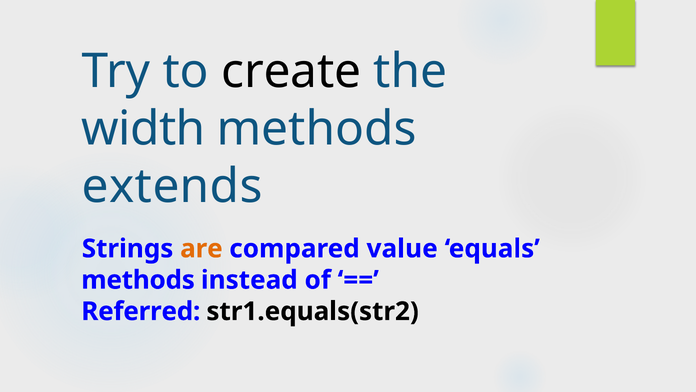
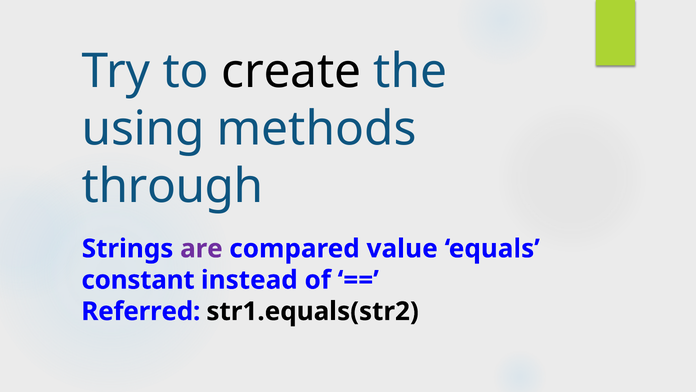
width: width -> using (143, 129)
extends: extends -> through (173, 186)
are colour: orange -> purple (201, 248)
methods: methods -> constant (138, 280)
